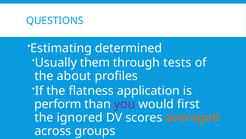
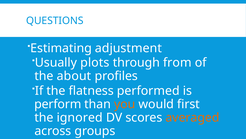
determined: determined -> adjustment (128, 48)
them: them -> plots (95, 62)
tests: tests -> from (177, 62)
application: application -> performed (148, 91)
you colour: purple -> orange (125, 104)
